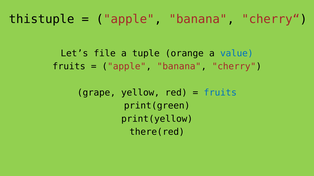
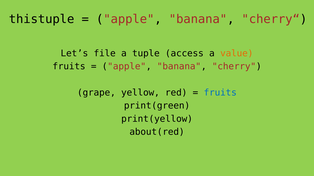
orange: orange -> access (184, 53)
value colour: blue -> orange (237, 53)
there(red: there(red -> about(red (157, 132)
